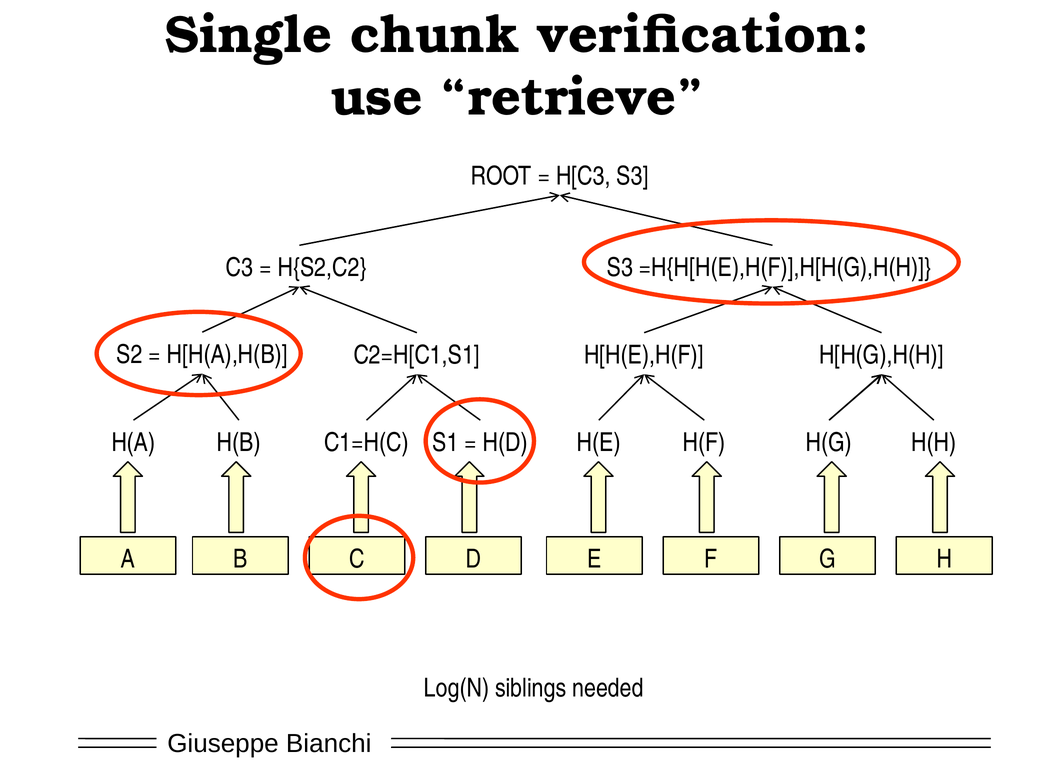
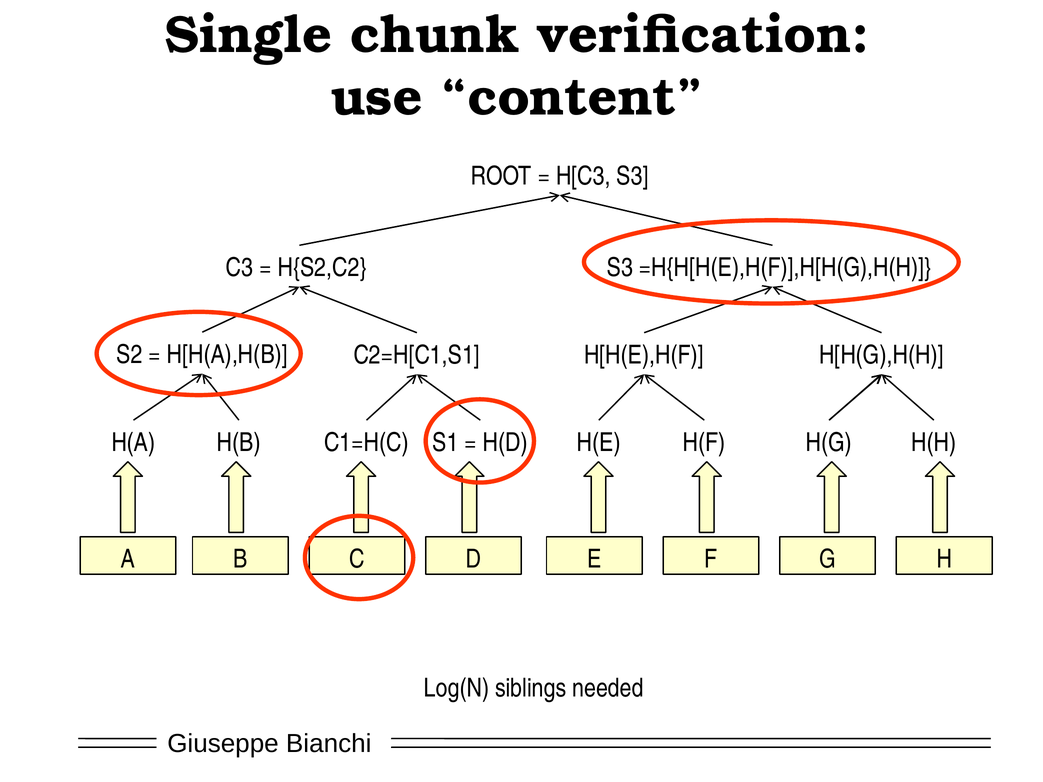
retrieve: retrieve -> content (572, 98)
